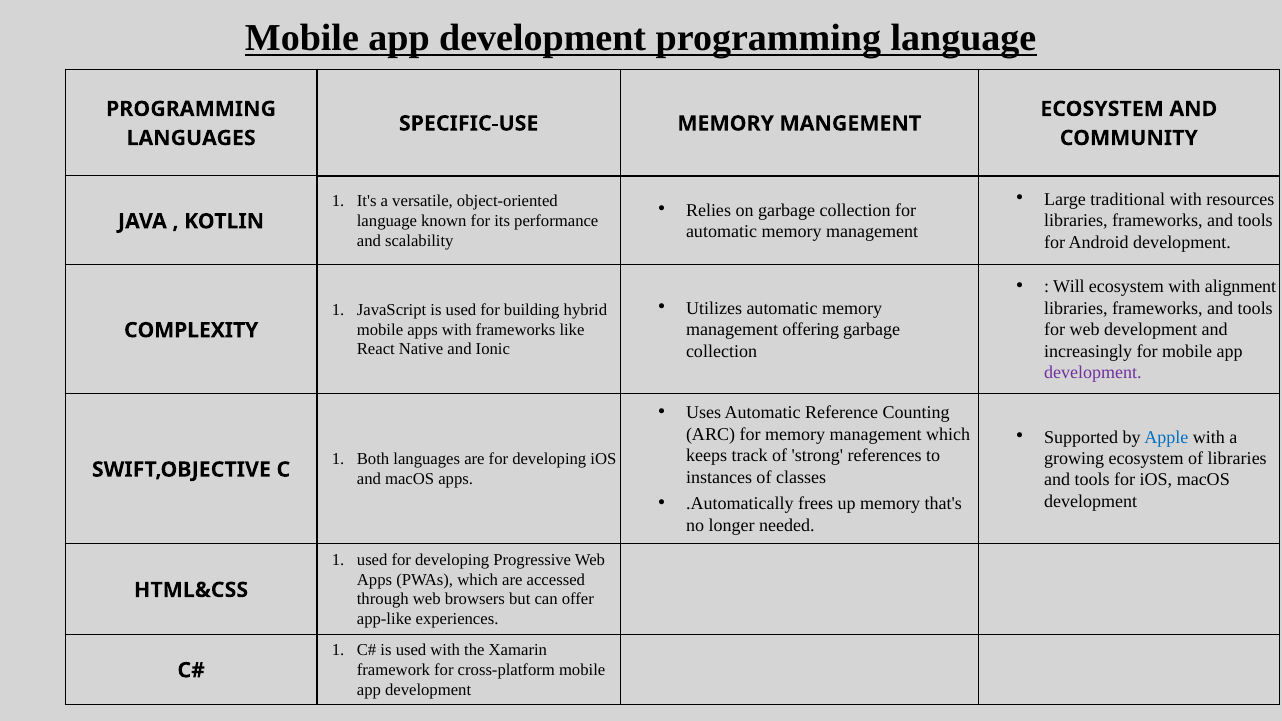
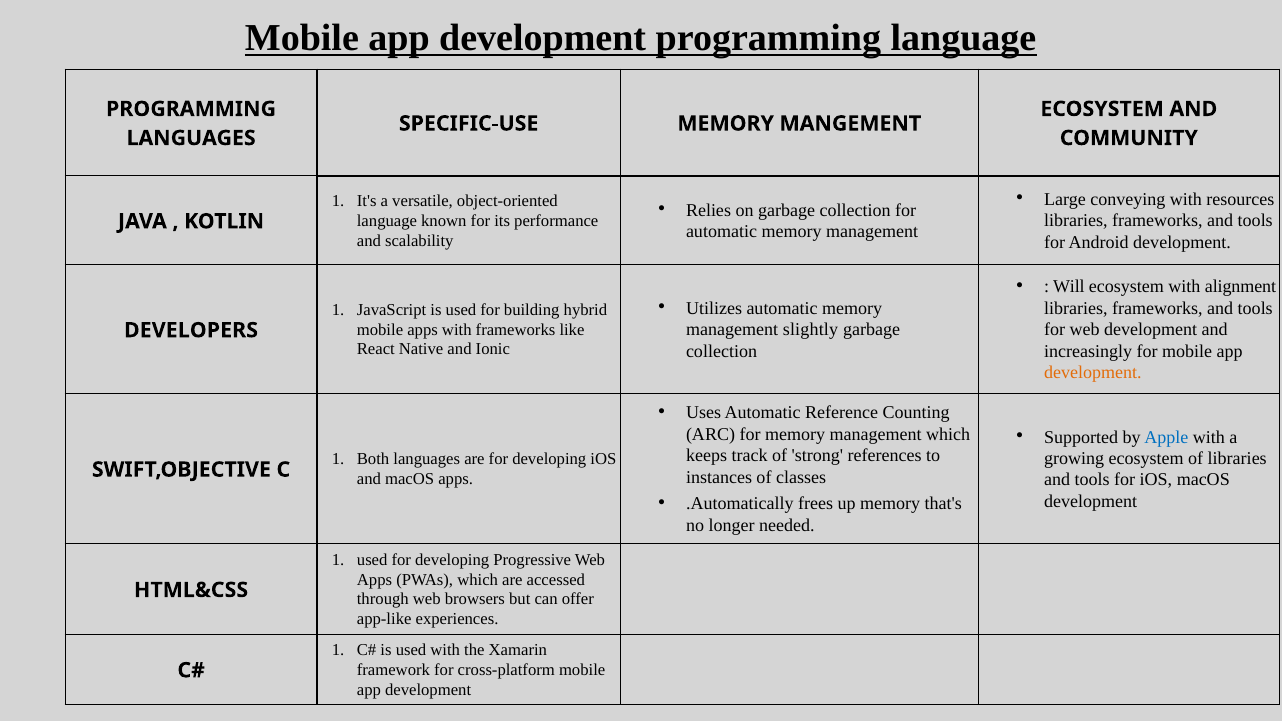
traditional: traditional -> conveying (1128, 200)
offering: offering -> slightly (810, 330)
COMPLEXITY: COMPLEXITY -> DEVELOPERS (191, 330)
development colour: purple -> orange (1093, 373)
